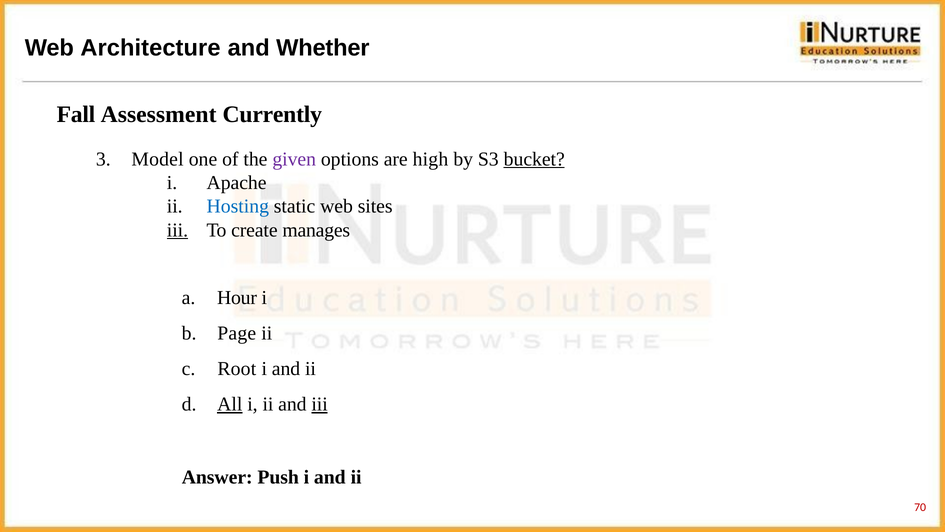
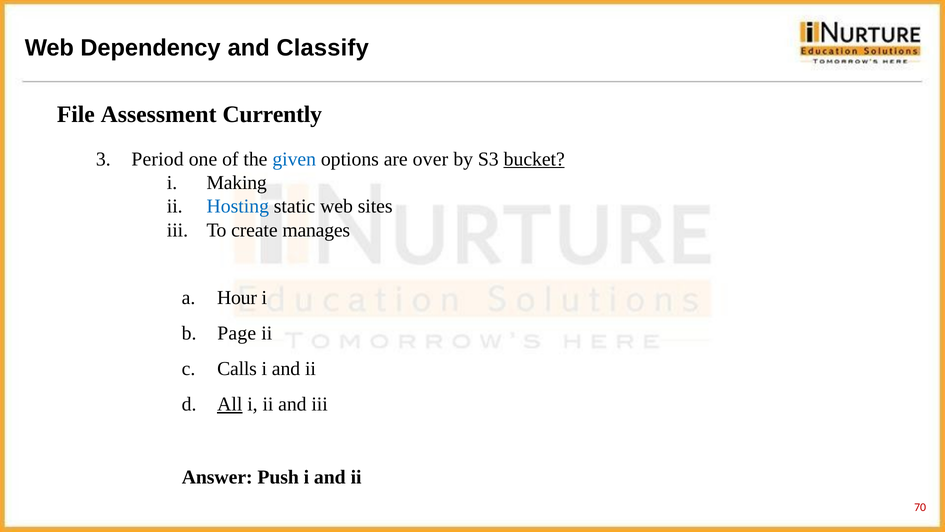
Architecture: Architecture -> Dependency (151, 48)
Whether: Whether -> Classify (323, 48)
Fall: Fall -> File (76, 114)
Model: Model -> Period (158, 159)
given colour: purple -> blue (294, 159)
high: high -> over (430, 159)
Apache: Apache -> Making (237, 183)
iii underline: present -> none (177, 230)
Root: Root -> Calls (237, 368)
iii underline: present -> none (320, 404)
